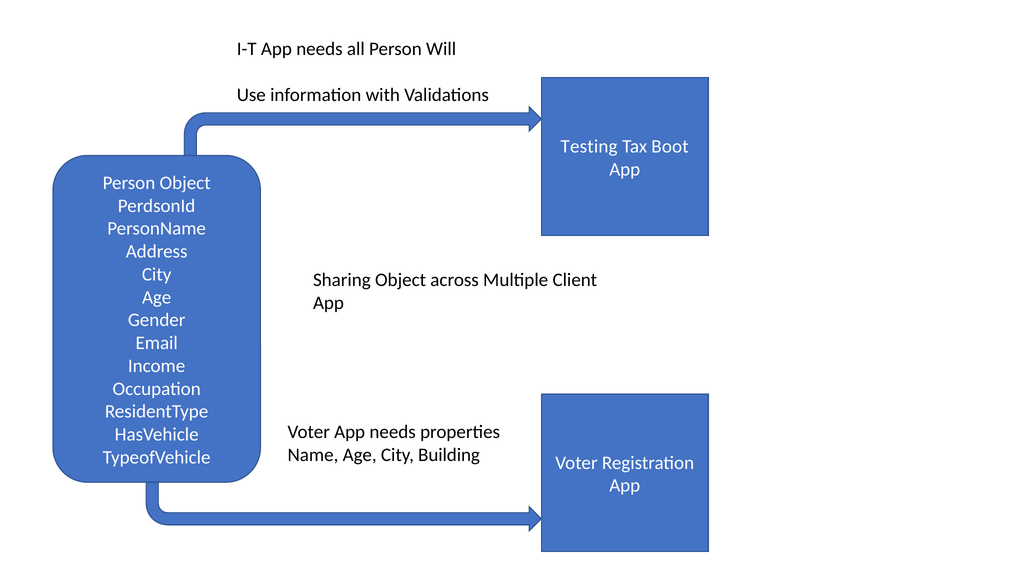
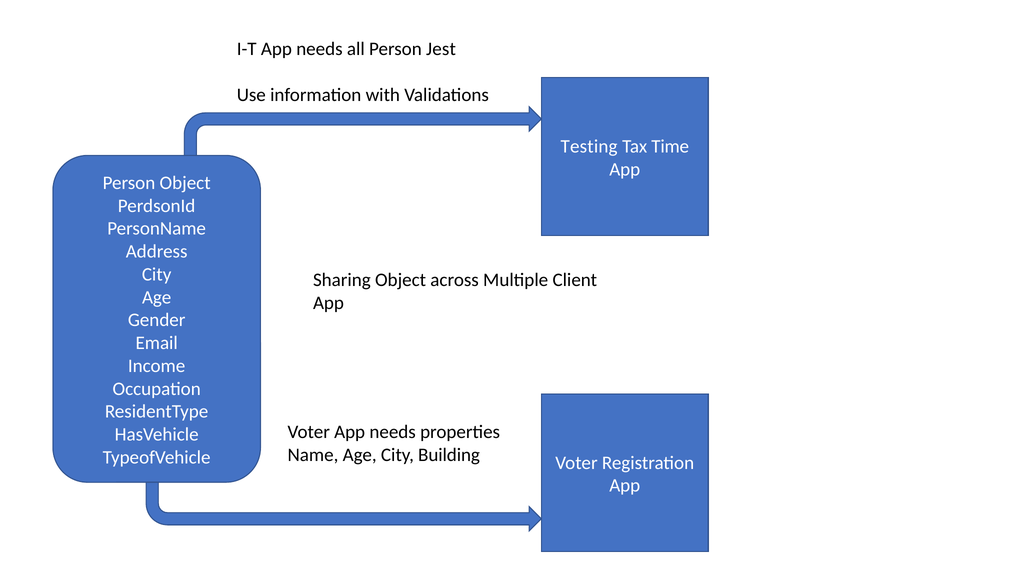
Will: Will -> Jest (441, 49)
Boot: Boot -> Time (670, 146)
